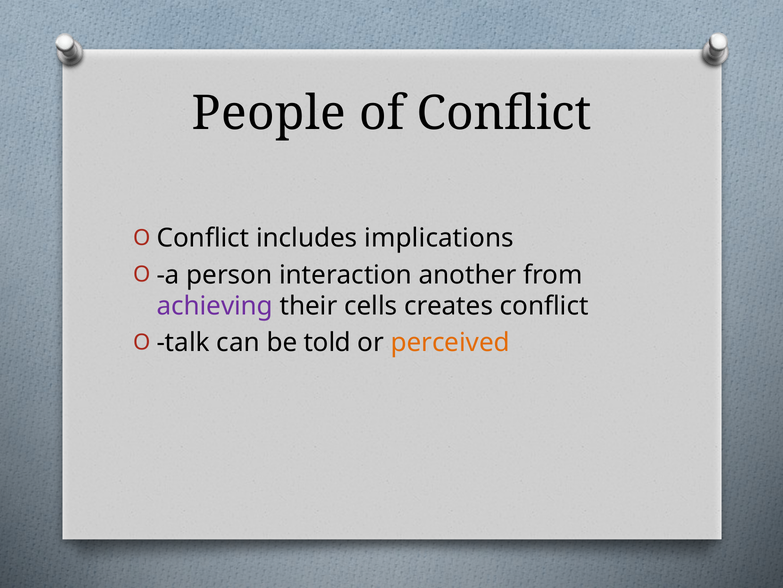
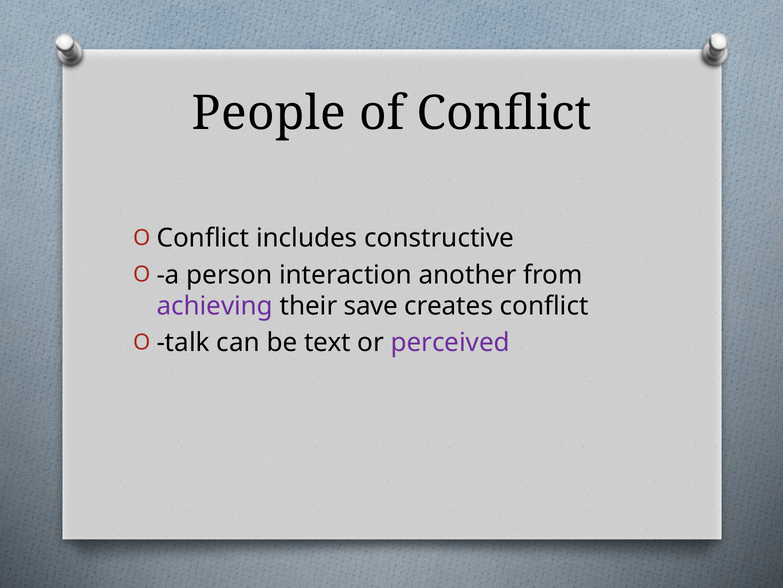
implications: implications -> constructive (439, 238)
cells: cells -> save (371, 306)
told: told -> text (327, 342)
perceived colour: orange -> purple (450, 342)
